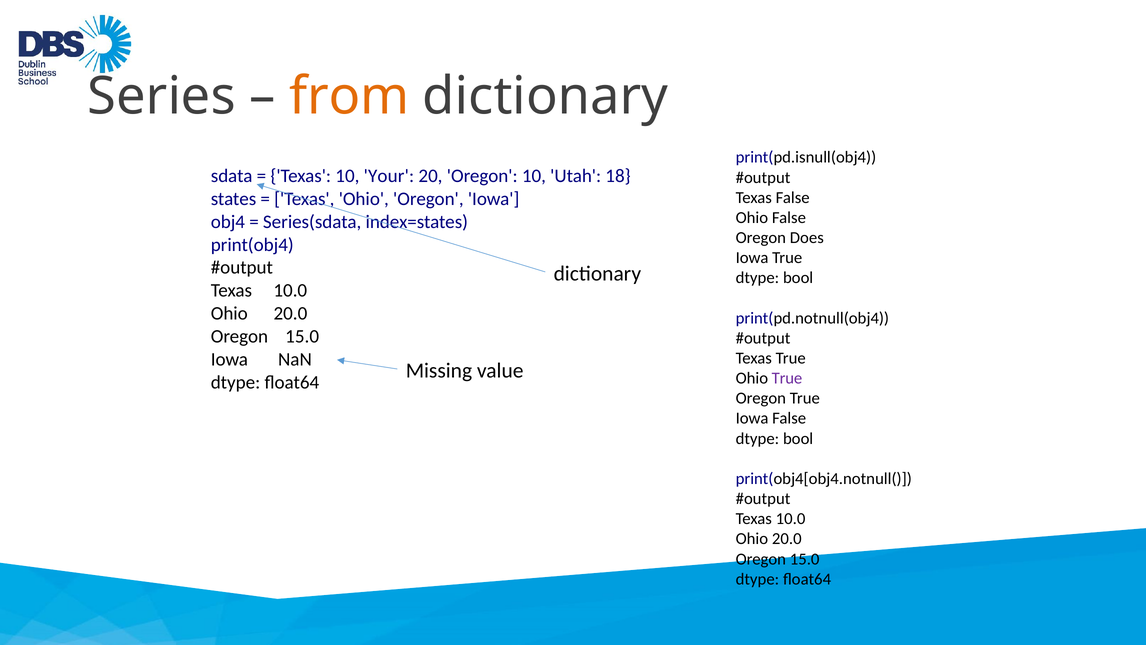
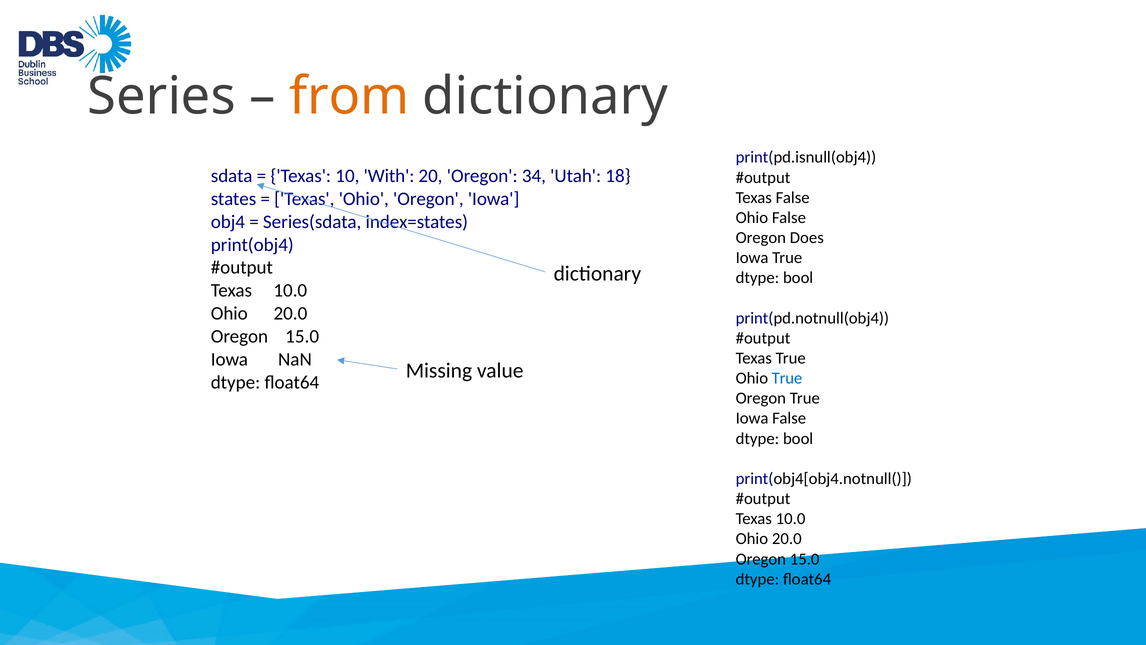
Your: Your -> With (389, 176)
Oregon 10: 10 -> 34 (534, 176)
True colour: purple -> blue (787, 378)
